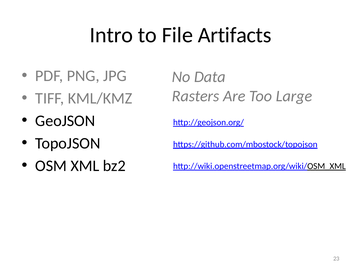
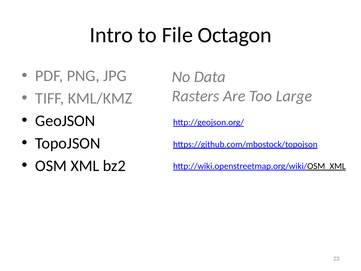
Artifacts: Artifacts -> Octagon (235, 35)
